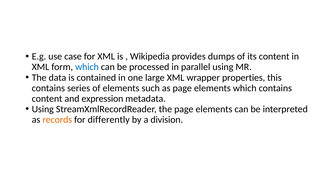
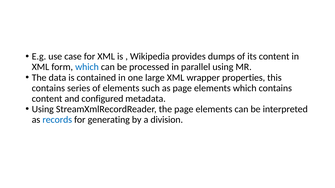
expression: expression -> configured (102, 99)
records colour: orange -> blue (57, 120)
differently: differently -> generating (109, 120)
